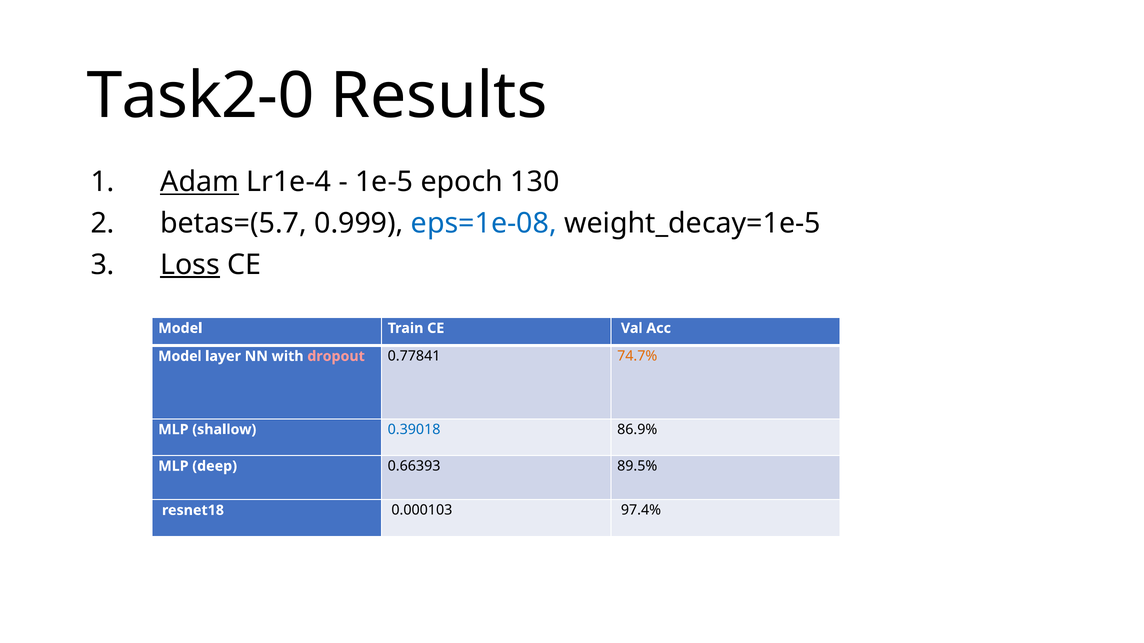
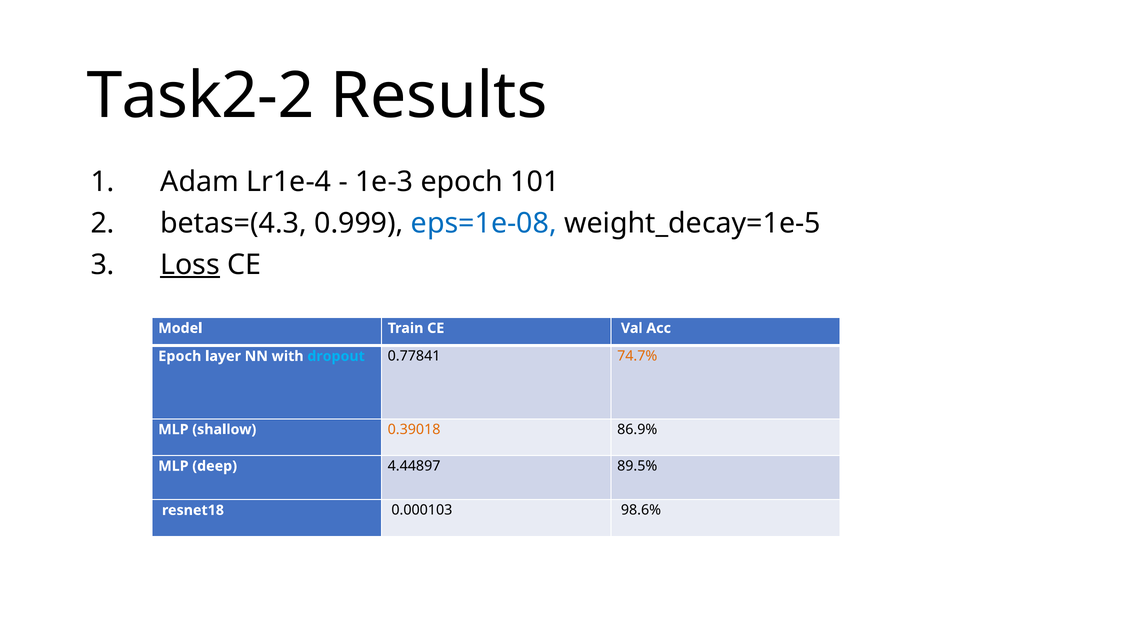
Task2-0: Task2-0 -> Task2-2 (201, 96)
Adam underline: present -> none (200, 182)
1e-5: 1e-5 -> 1e-3 (384, 182)
130: 130 -> 101 (535, 182)
betas=(5.7: betas=(5.7 -> betas=(4.3 (234, 223)
Model: Model -> Epoch (180, 356)
dropout colour: pink -> light blue (336, 356)
0.39018 colour: blue -> orange (414, 430)
0.66393: 0.66393 -> 4.44897 (414, 466)
97.4%: 97.4% -> 98.6% (641, 511)
